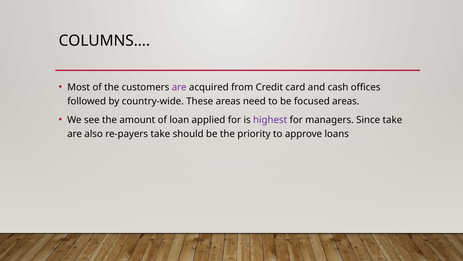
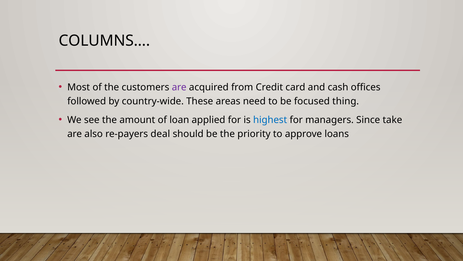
focused areas: areas -> thing (346, 101)
highest colour: purple -> blue (270, 120)
re-payers take: take -> deal (160, 134)
